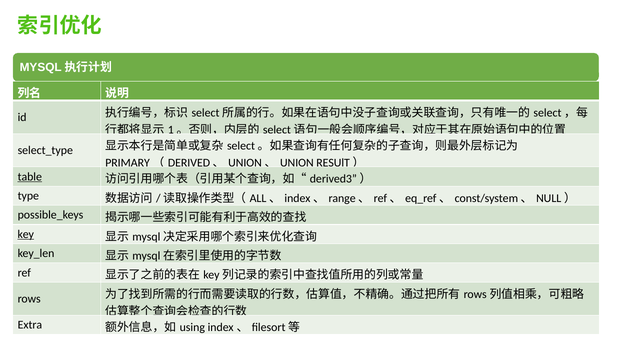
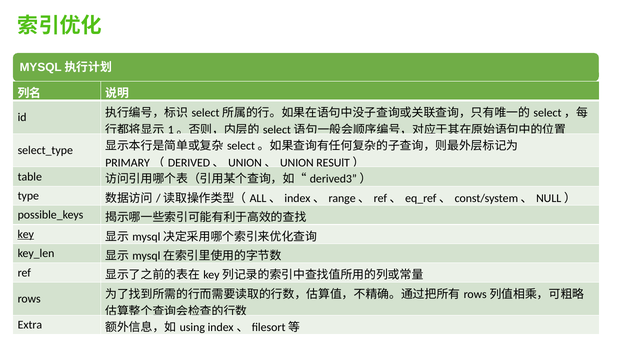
table underline: present -> none (30, 177)
